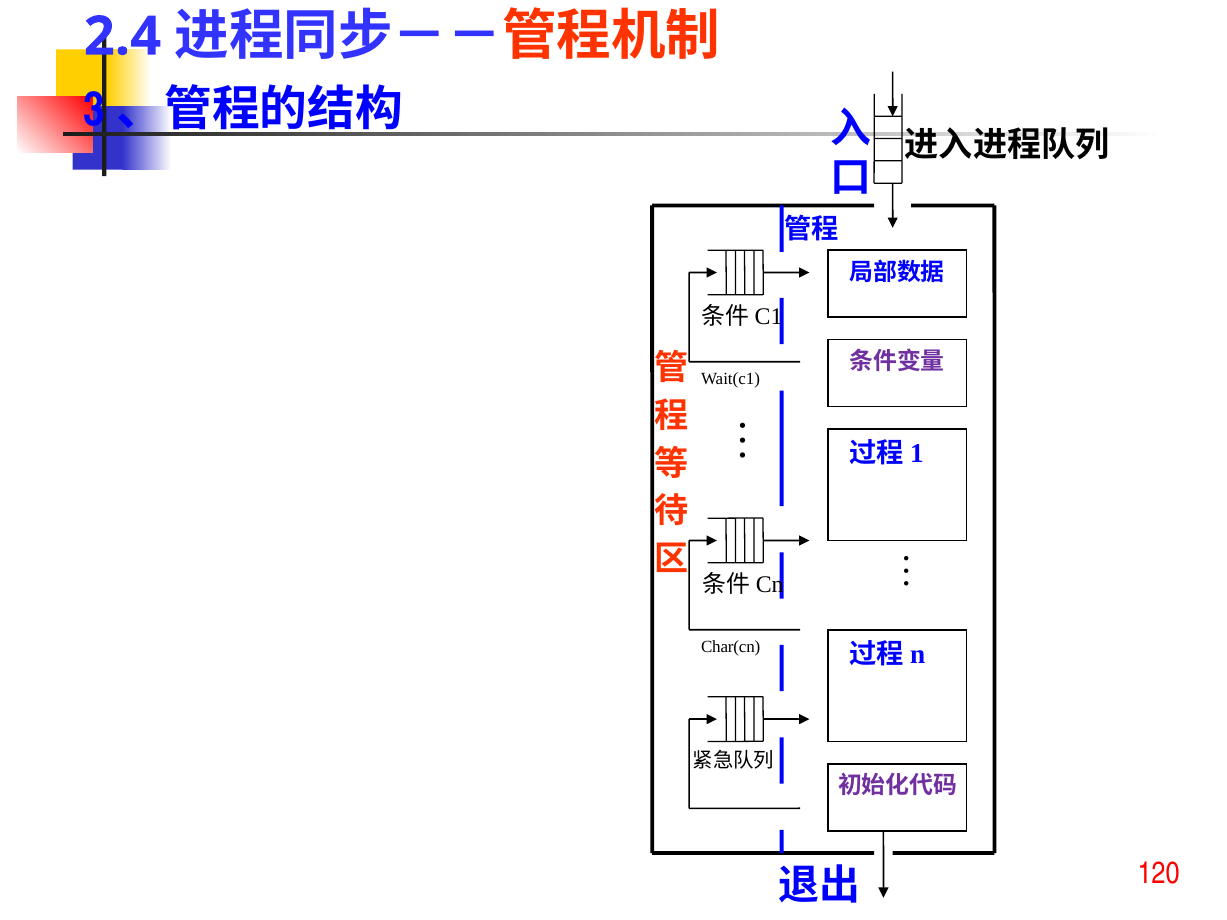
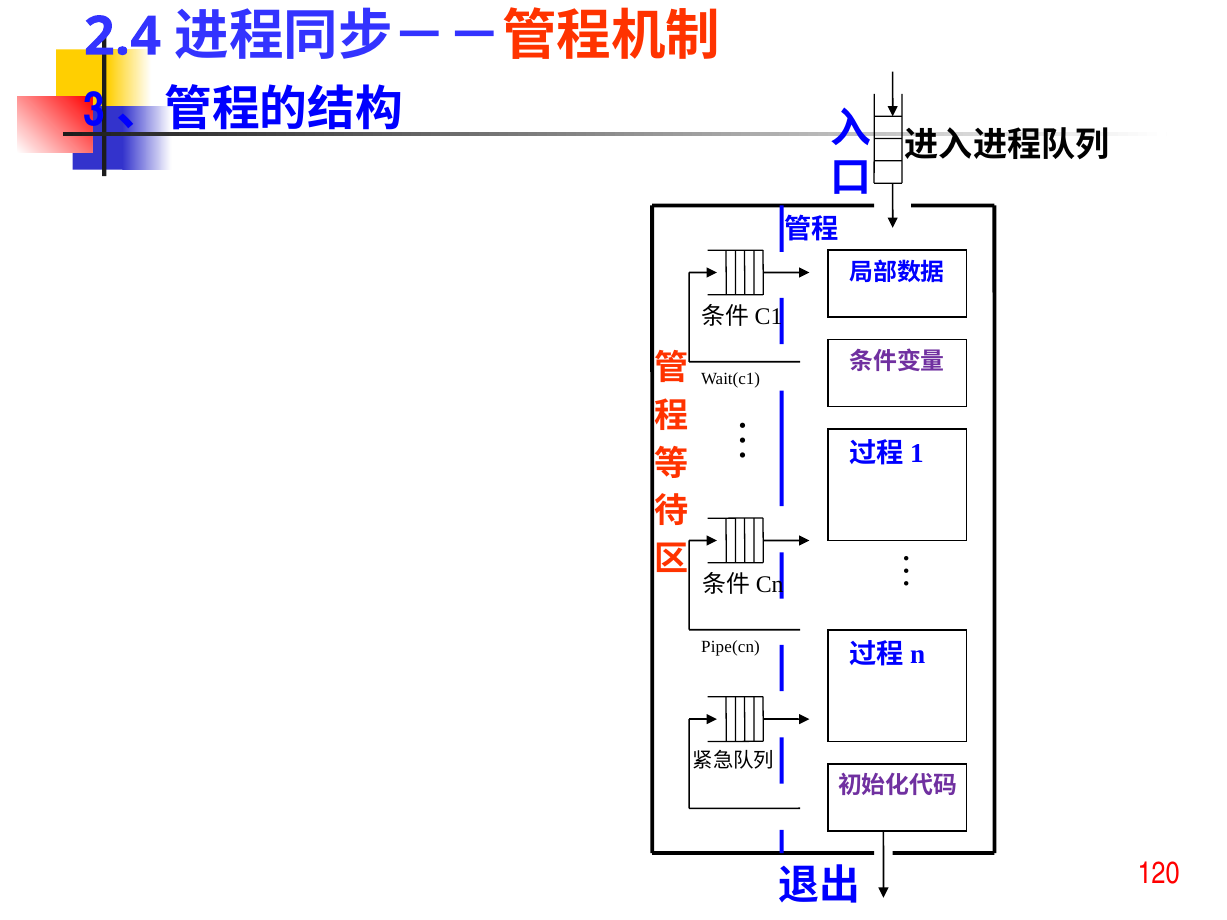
Char(cn: Char(cn -> Pipe(cn (731, 647)
